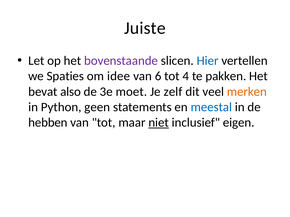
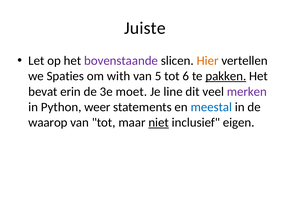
Hier colour: blue -> orange (208, 61)
idee: idee -> with (119, 76)
6: 6 -> 5 (158, 76)
4: 4 -> 6 (186, 76)
pakken underline: none -> present (226, 76)
also: also -> erin (71, 92)
zelf: zelf -> line (173, 92)
merken colour: orange -> purple (247, 92)
geen: geen -> weer (97, 107)
hebben: hebben -> waarop (48, 123)
